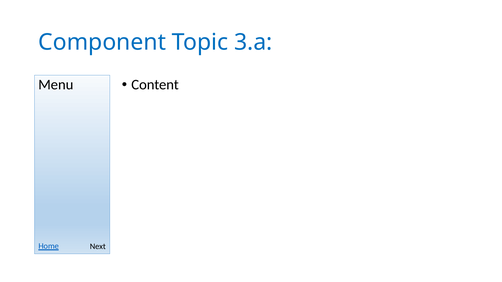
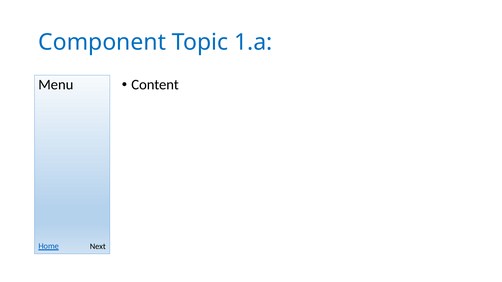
3.a: 3.a -> 1.a (253, 42)
